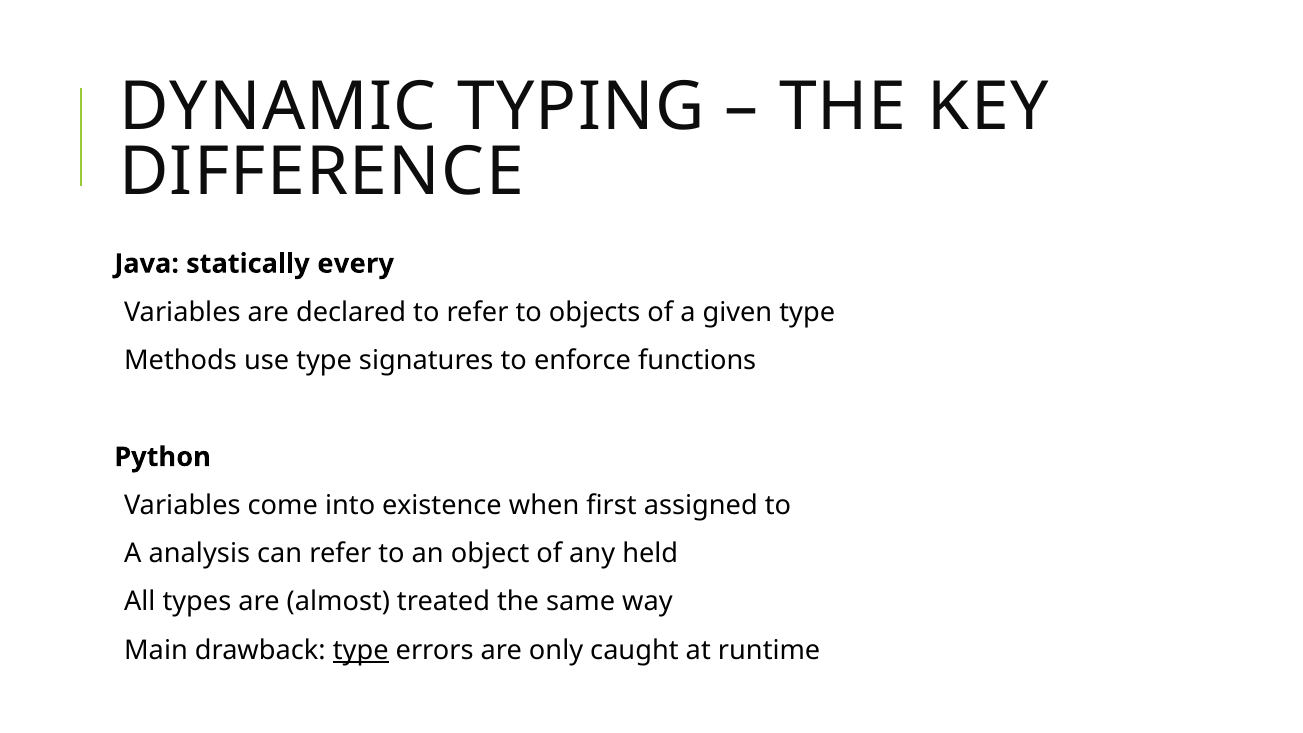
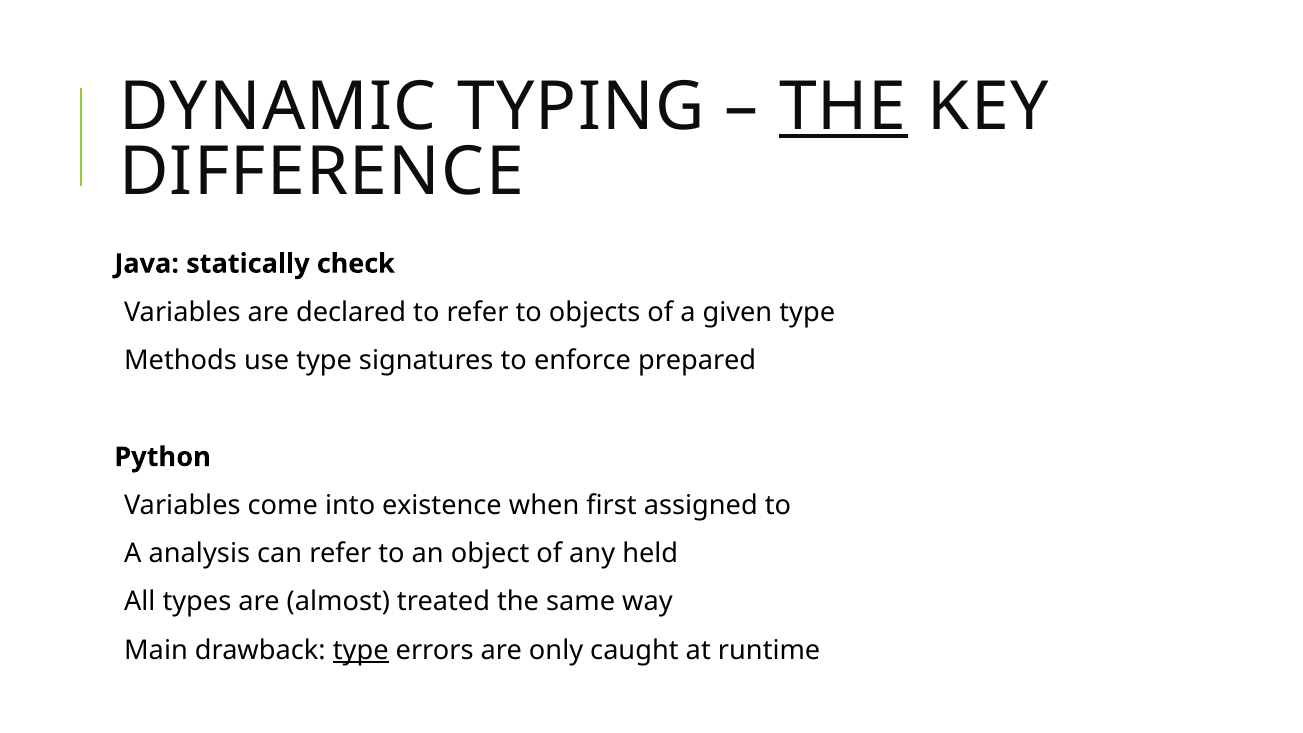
THE underline: none -> present (843, 107)
every: every -> check (356, 264)
functions: functions -> prepared (697, 360)
